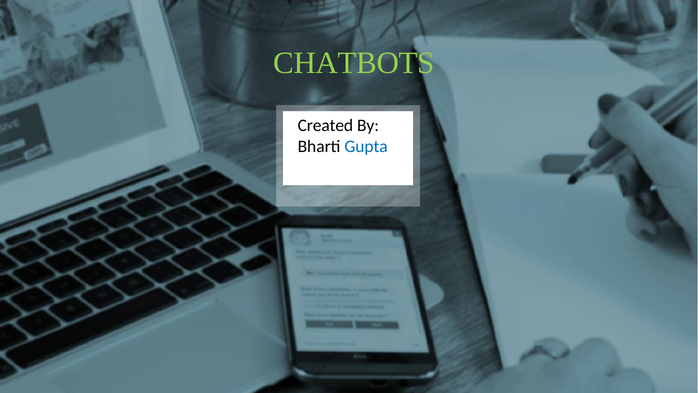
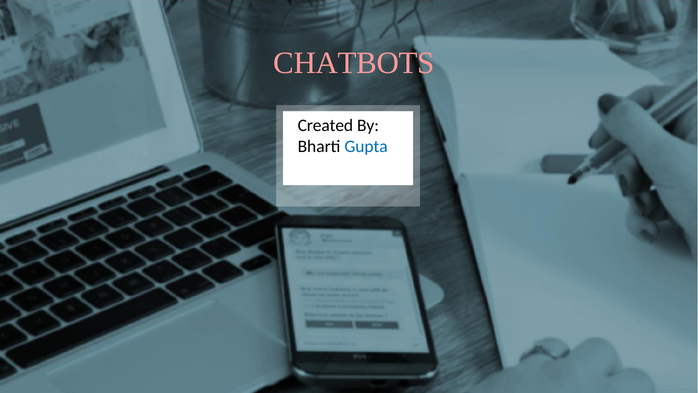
CHATBOTS colour: light green -> pink (354, 63)
